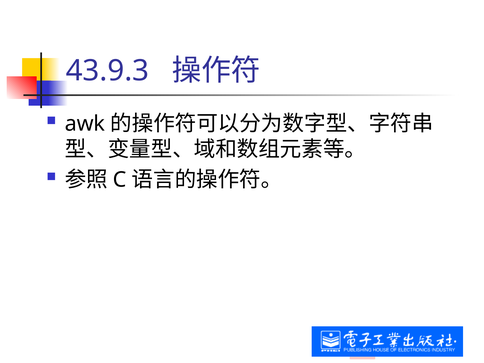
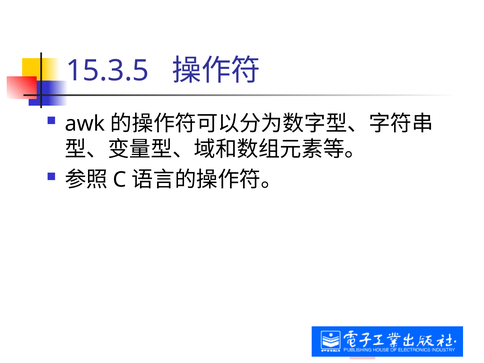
43.9.3: 43.9.3 -> 15.3.5 (107, 71)
